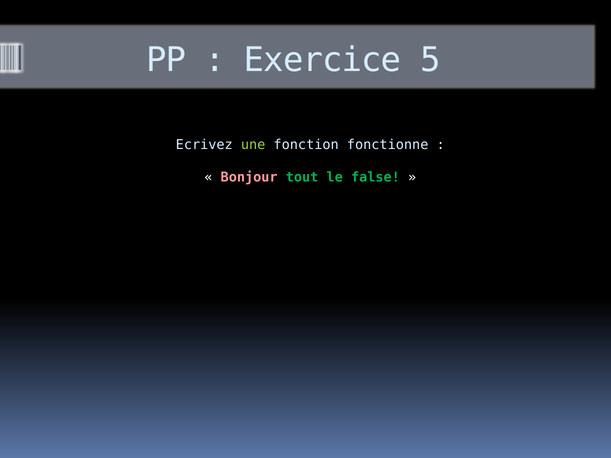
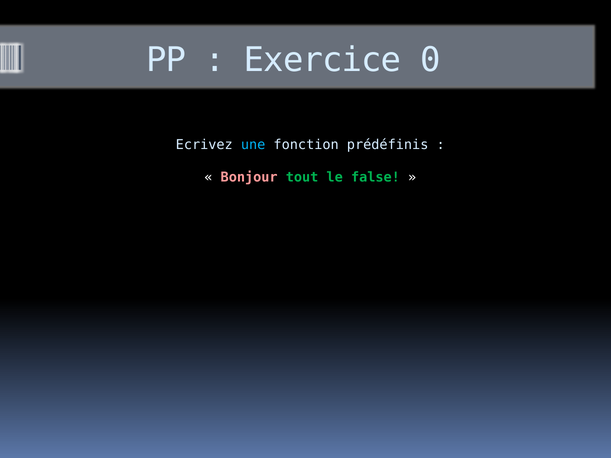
5: 5 -> 0 (430, 60)
une colour: light green -> light blue (253, 145)
fonctionne: fonctionne -> prédéfinis (388, 145)
